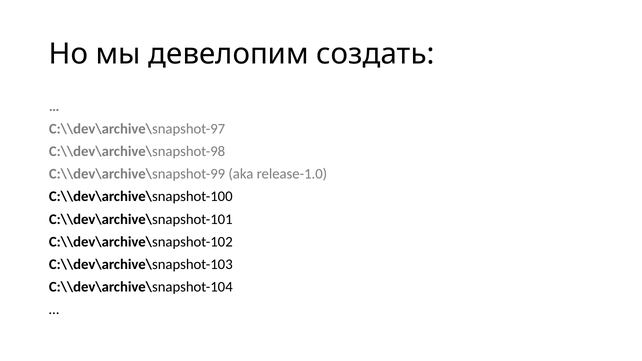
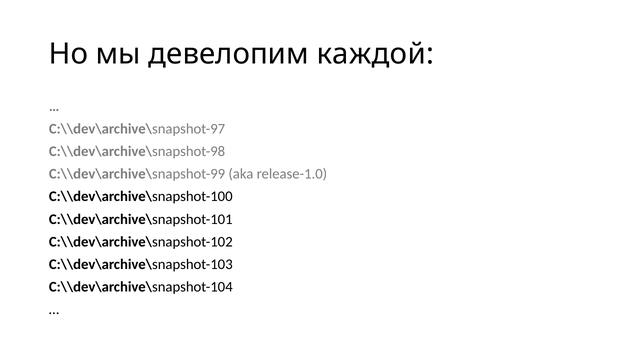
создать: создать -> каждой (375, 54)
